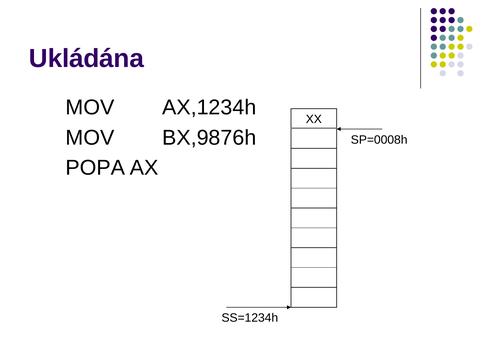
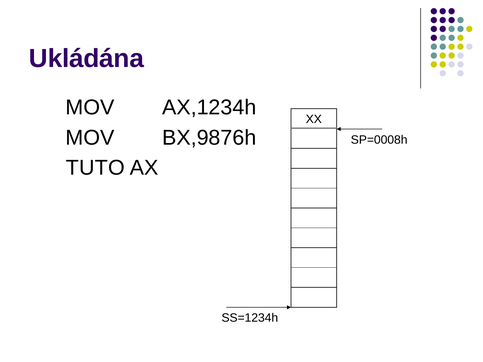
POPA: POPA -> TUTO (95, 168)
